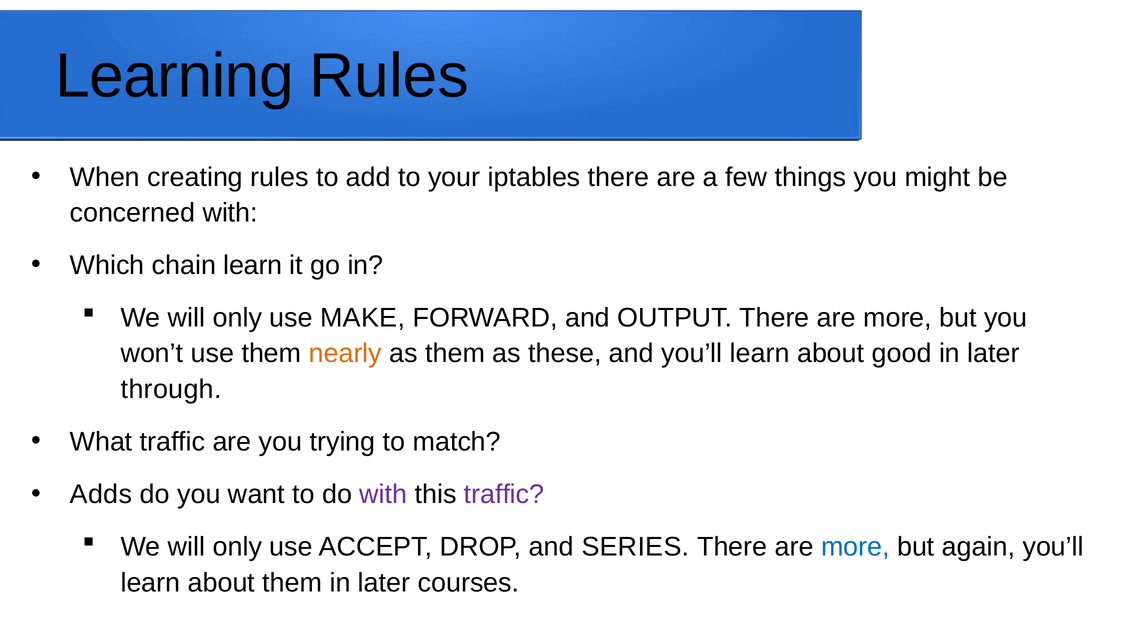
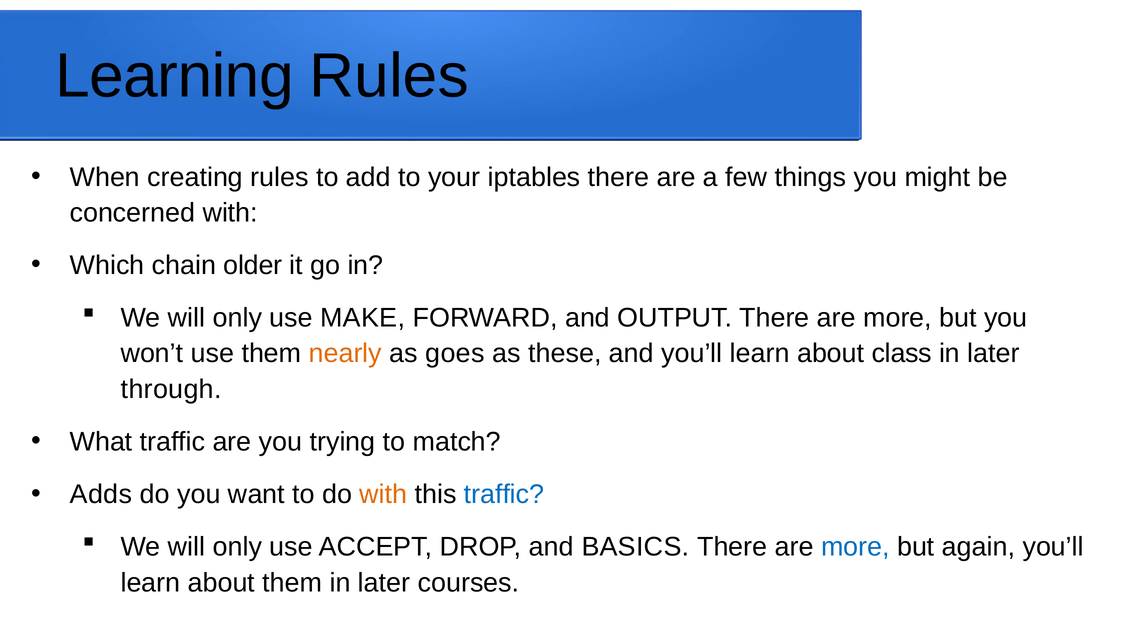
chain learn: learn -> older (253, 265)
as them: them -> goes (455, 353)
good: good -> class (902, 353)
with colour: purple -> orange (383, 494)
traffic colour: purple -> blue (504, 494)
SERIES: SERIES -> BASICS (635, 547)
